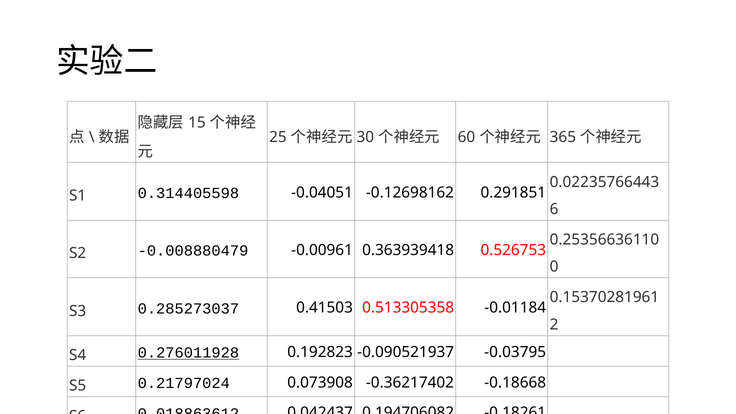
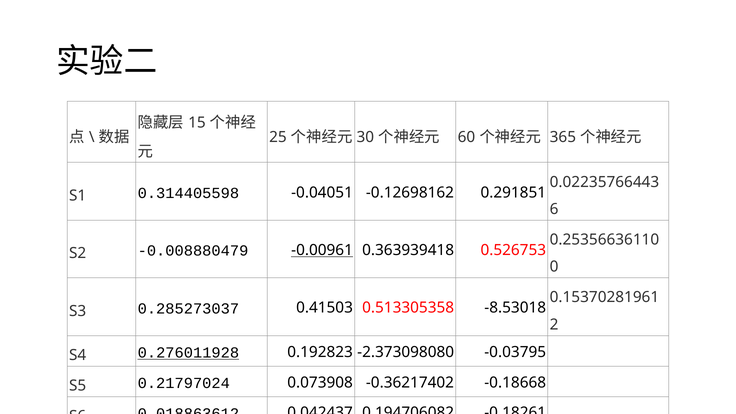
-0.00961 underline: none -> present (322, 250)
-0.01184: -0.01184 -> -8.53018 (515, 308)
-0.090521937: -0.090521937 -> -2.373098080 (406, 352)
